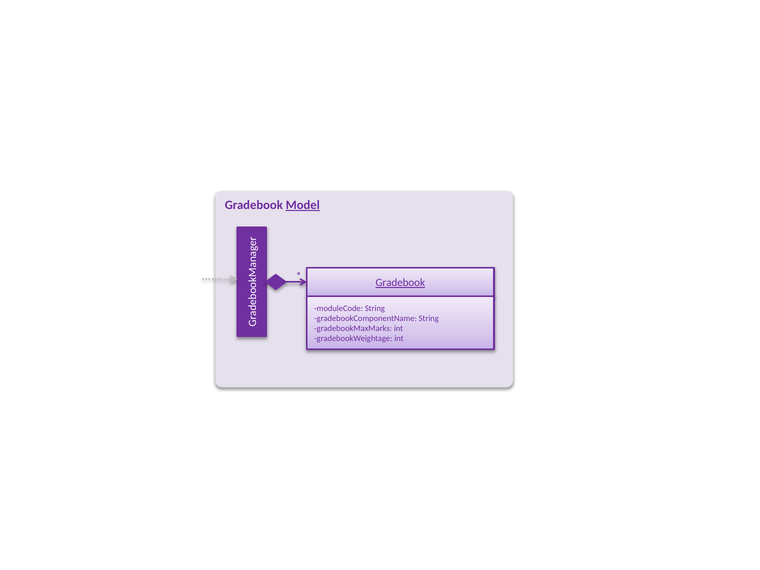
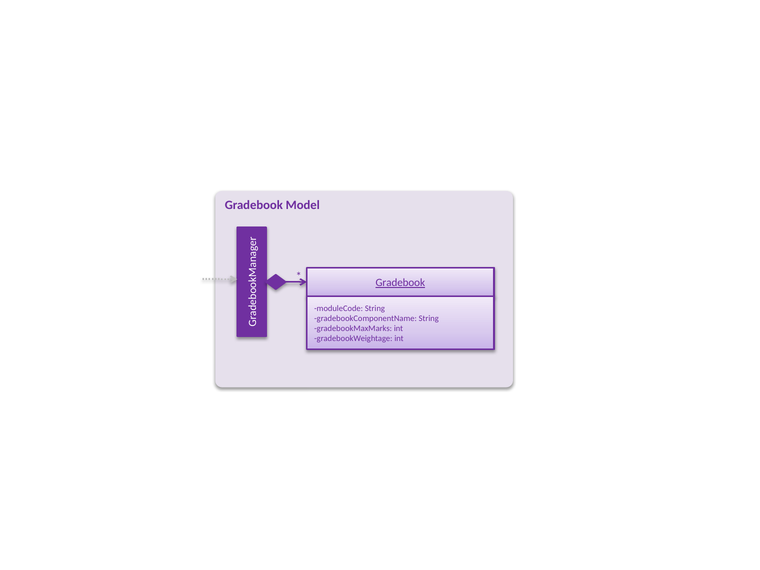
Model underline: present -> none (303, 205)
